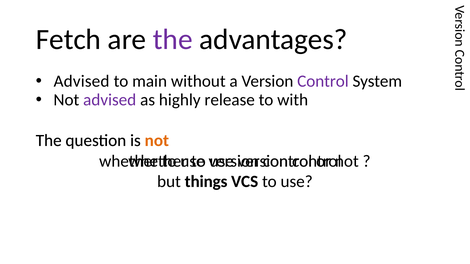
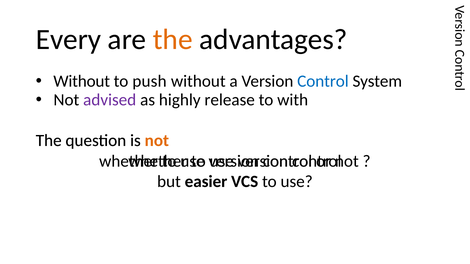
Fetch: Fetch -> Every (68, 39)
the colour: purple -> orange (173, 39)
Advised: Advised -> Without (82, 81)
main: main -> push (150, 81)
Control colour: purple -> blue (323, 81)
things: things -> easier (206, 182)
